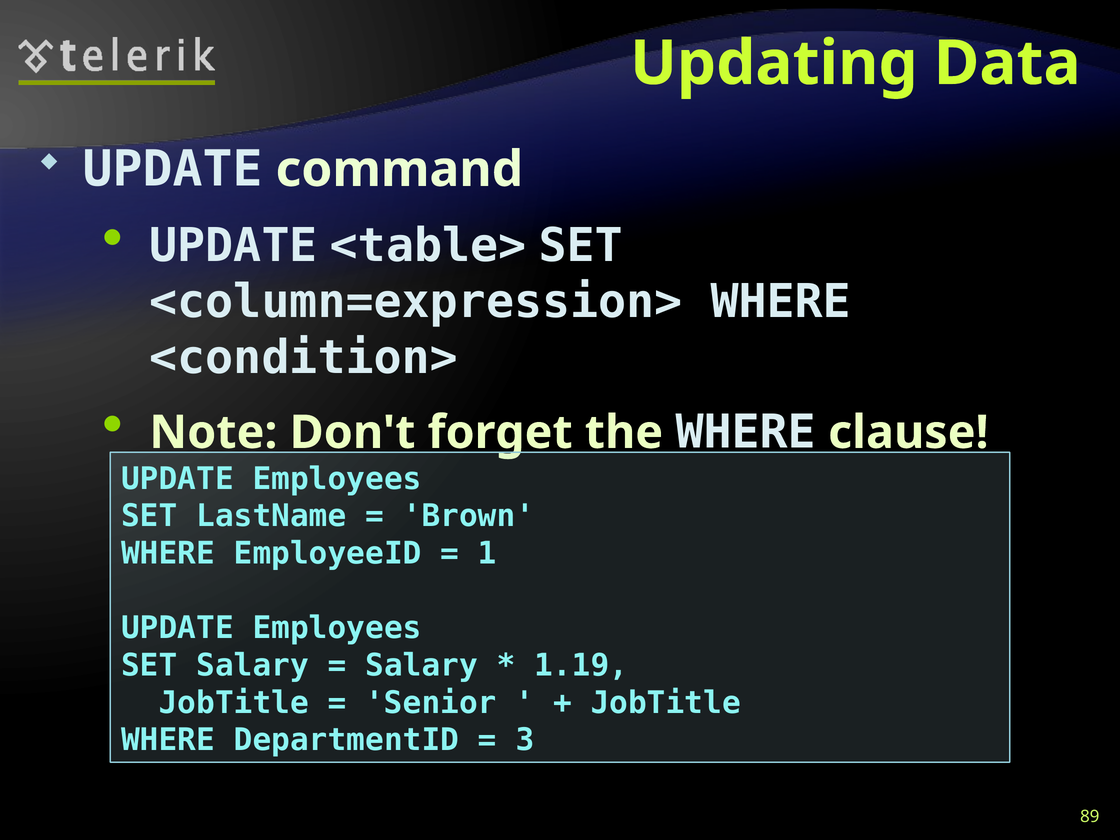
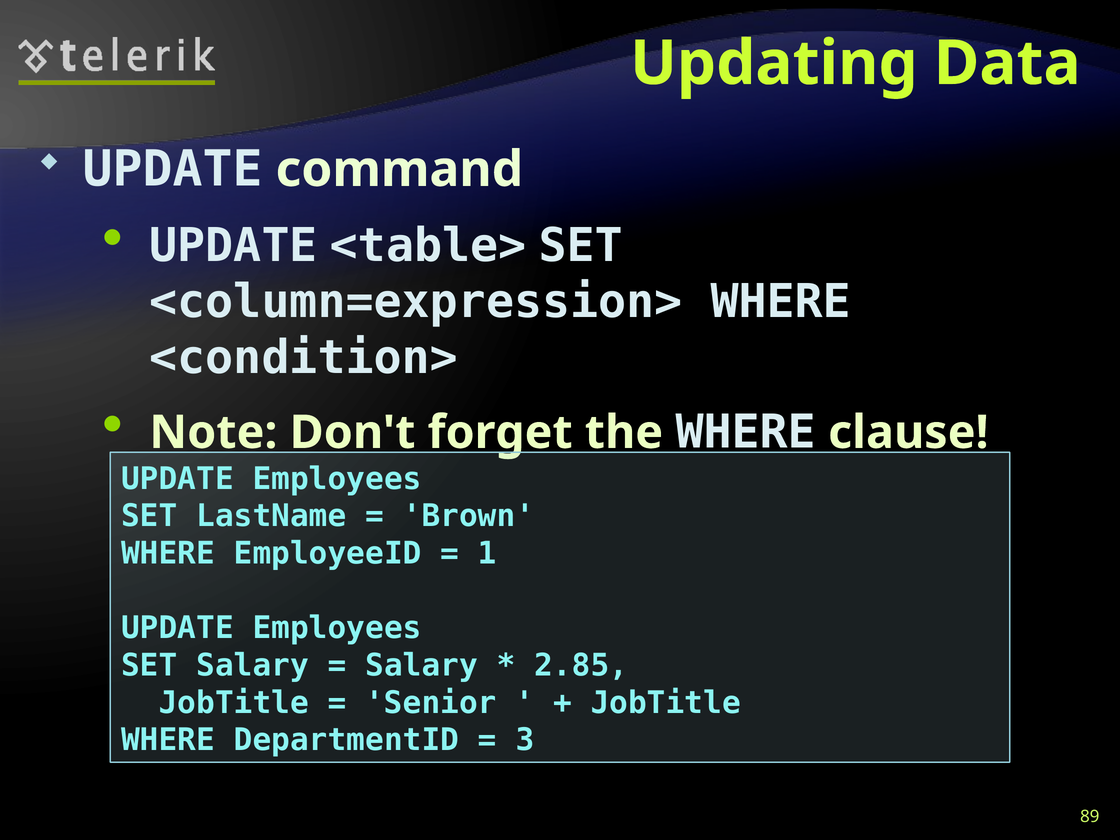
1.19: 1.19 -> 2.85 (581, 666)
